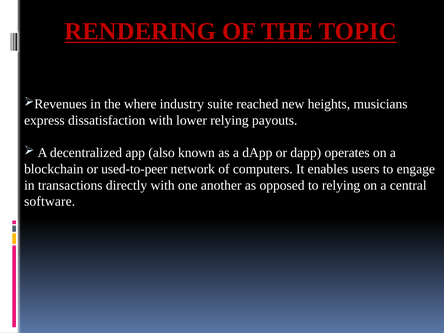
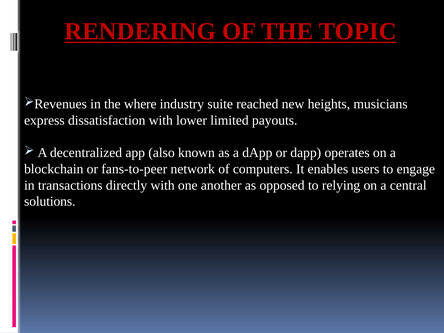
lower relying: relying -> limited (229, 120)
used-to-peer: used-to-peer -> fans-to-peer (134, 169)
software: software -> solutions (50, 202)
